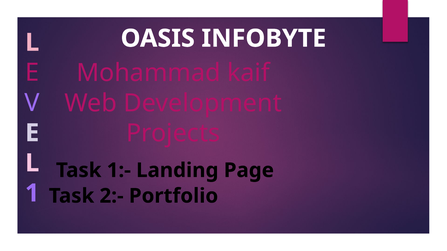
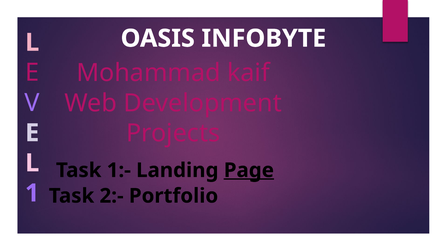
Page underline: none -> present (249, 171)
